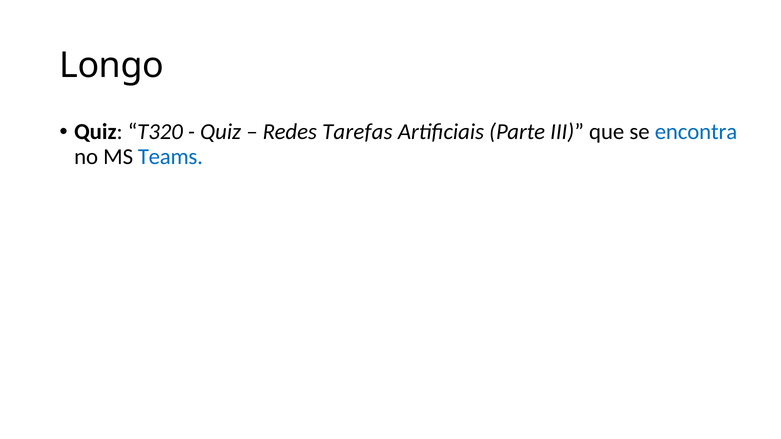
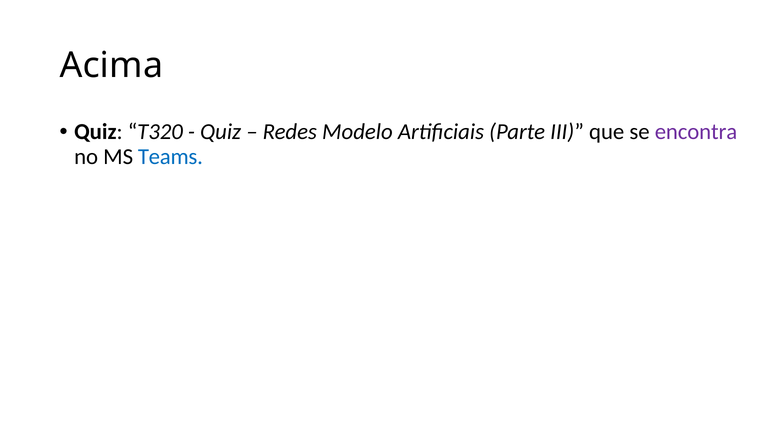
Longo: Longo -> Acima (111, 66)
Tarefas: Tarefas -> Modelo (357, 132)
encontra colour: blue -> purple (696, 132)
